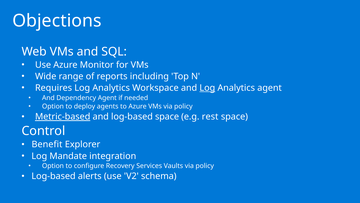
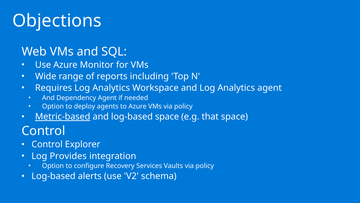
Log underline: present -> none (207, 88)
rest: rest -> that (210, 116)
Benefit: Benefit -> Control (47, 144)
Mandate: Mandate -> Provides (68, 156)
